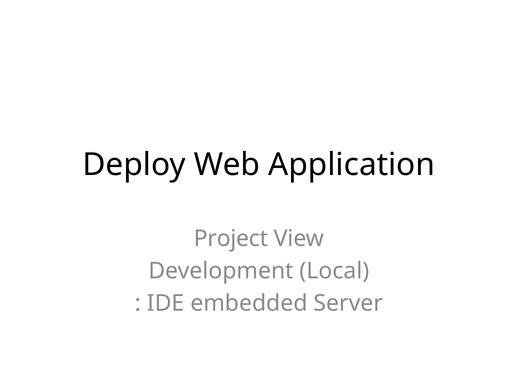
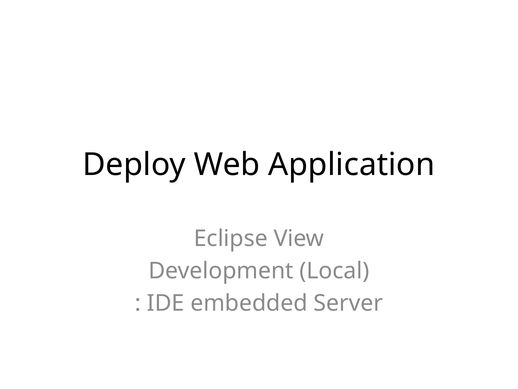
Project: Project -> Eclipse (231, 238)
